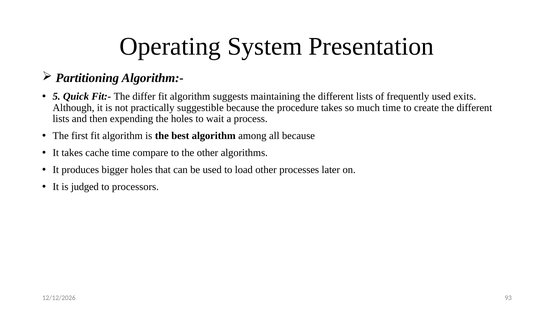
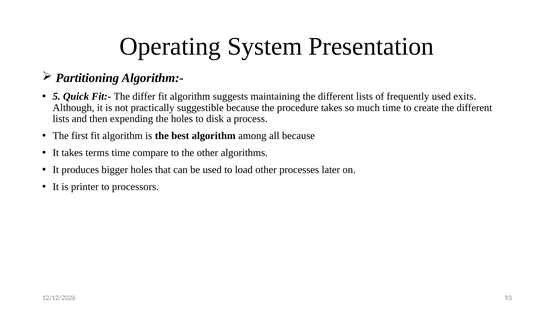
wait: wait -> disk (215, 119)
cache: cache -> terms (97, 153)
judged: judged -> printer (85, 187)
